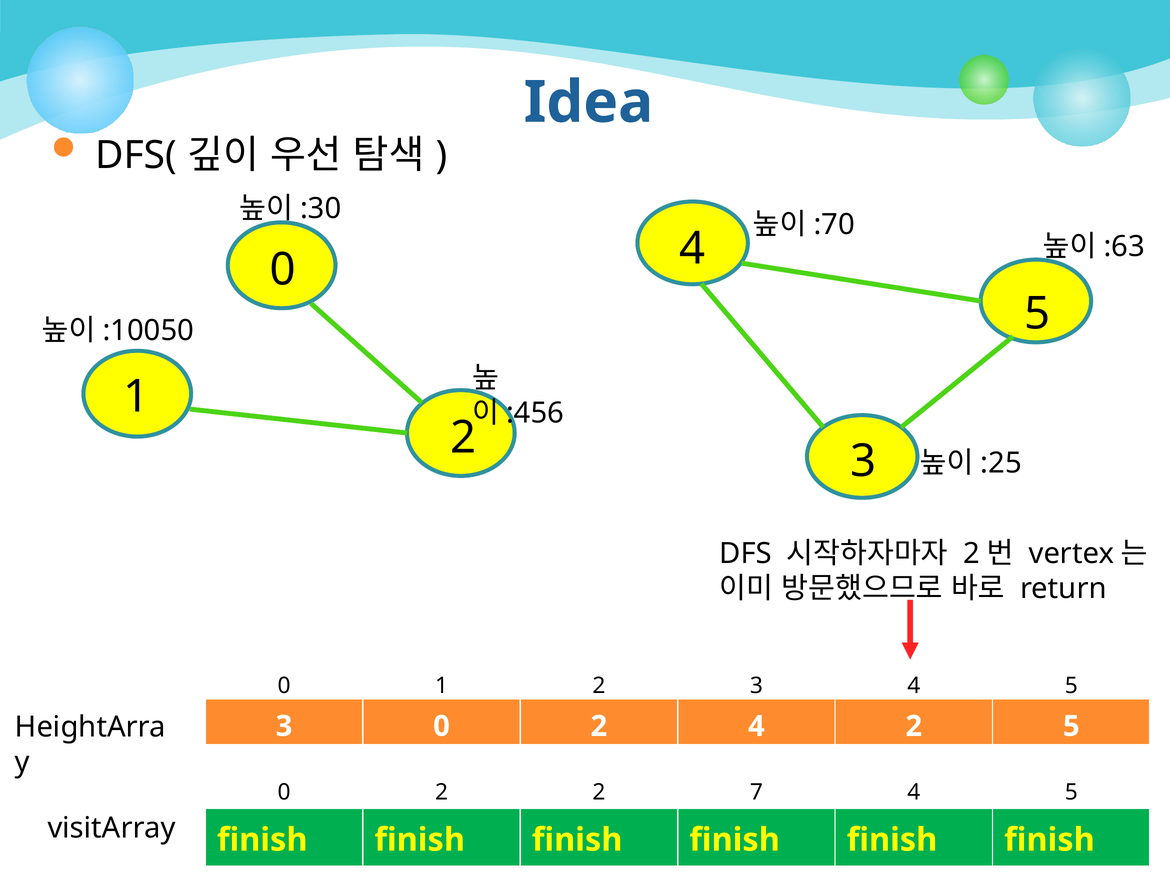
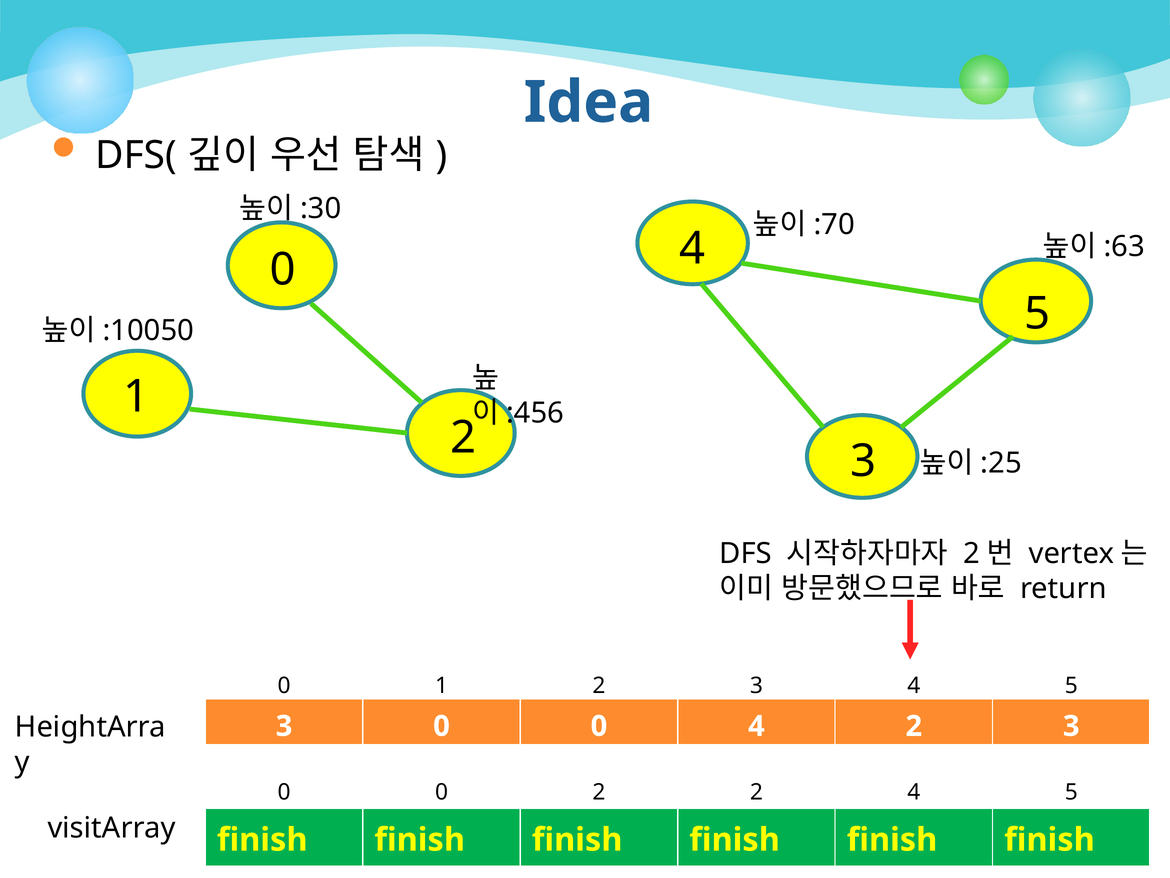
3 0 2: 2 -> 0 (599, 726)
4 2 5: 5 -> 3 (1071, 726)
2: 2 -> 0 (442, 792)
2 7: 7 -> 2 (756, 792)
